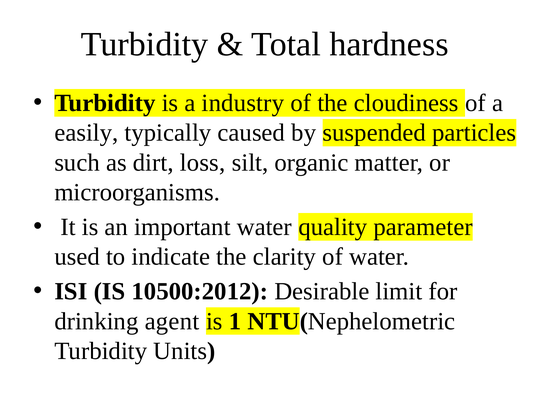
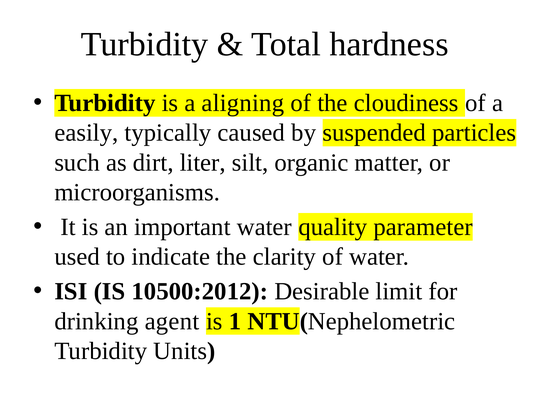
industry: industry -> aligning (243, 103)
loss: loss -> liter (203, 163)
